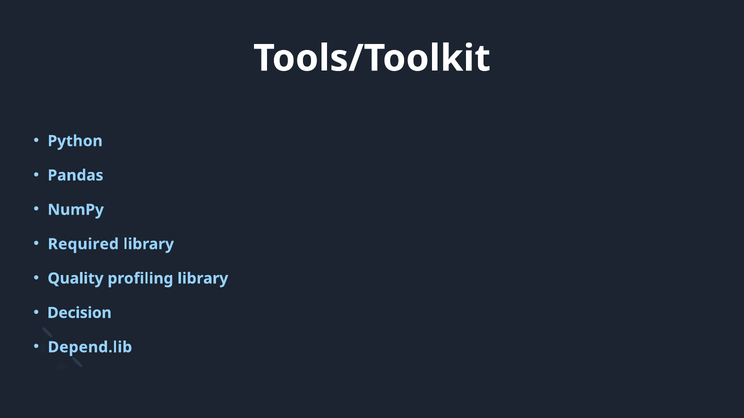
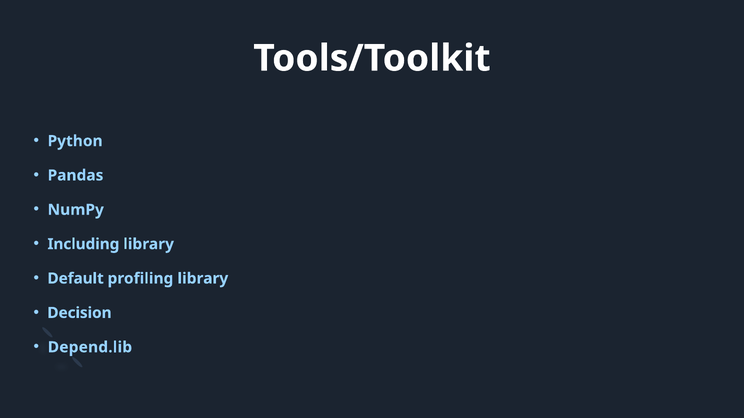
Required: Required -> Including (83, 244)
Quality: Quality -> Default (76, 279)
